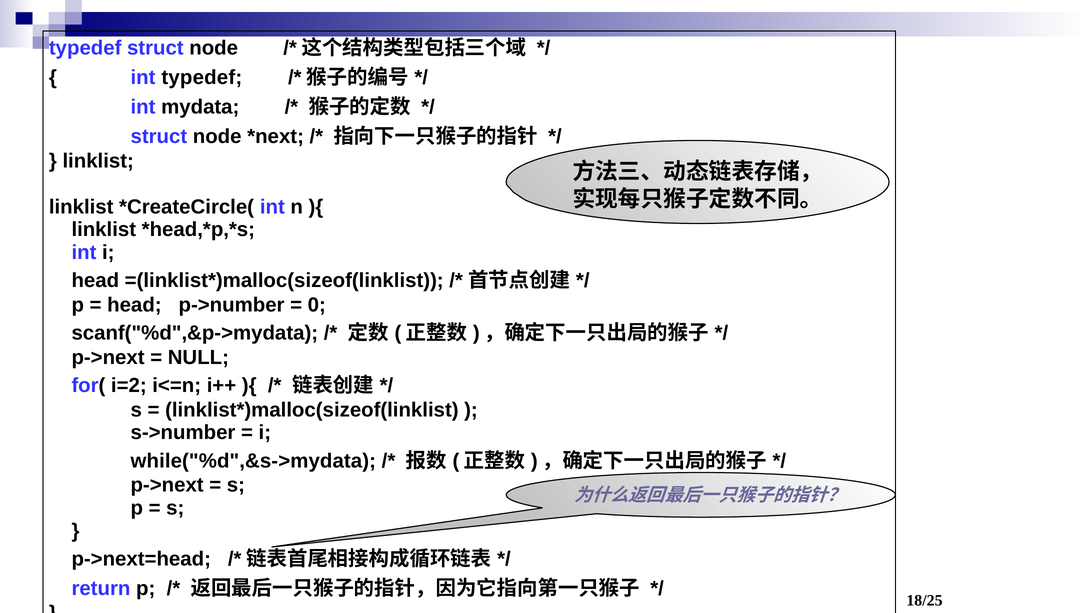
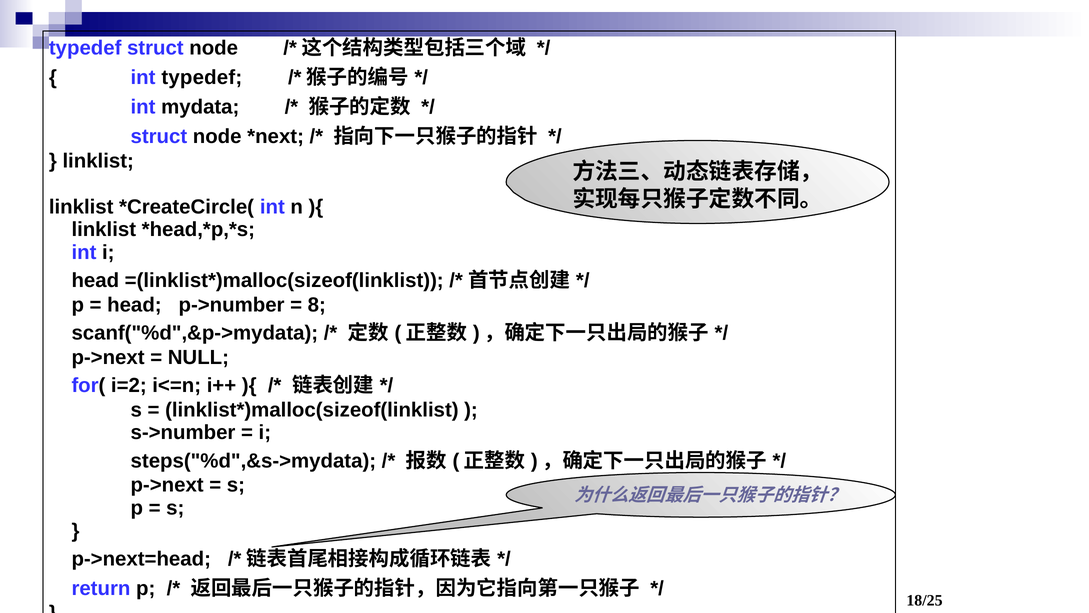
0: 0 -> 8 (317, 305)
while("%d",&s->mydata: while("%d",&s->mydata -> steps("%d",&s->mydata (253, 460)
